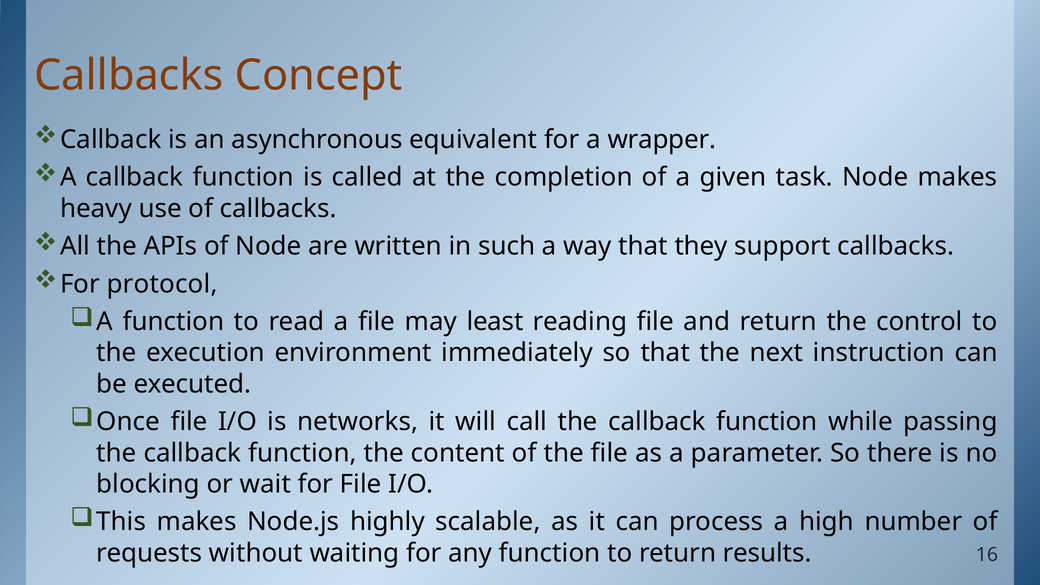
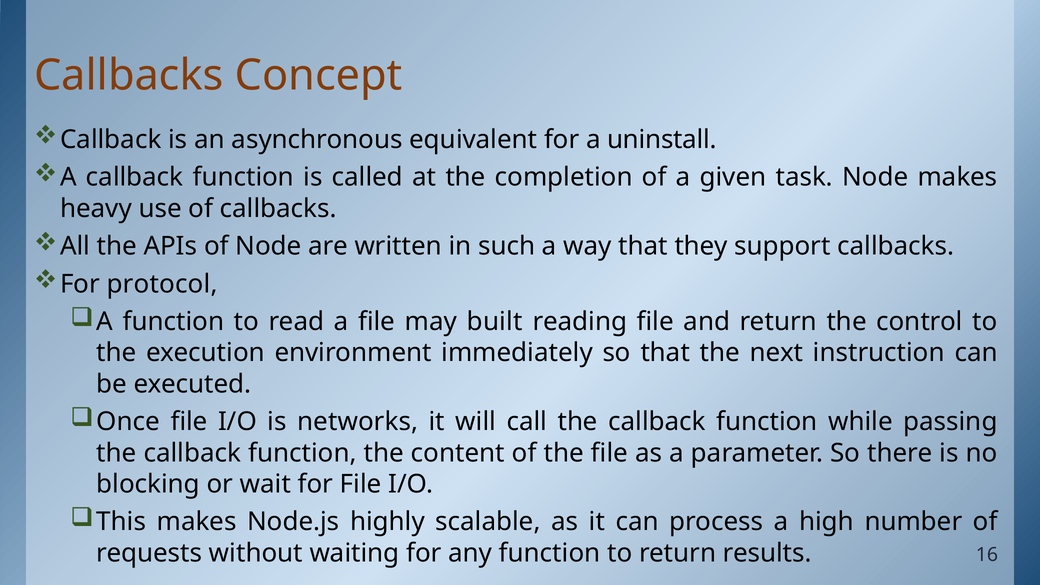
wrapper: wrapper -> uninstall (662, 140)
least: least -> built (495, 322)
